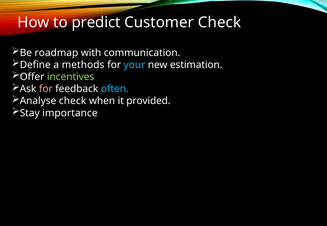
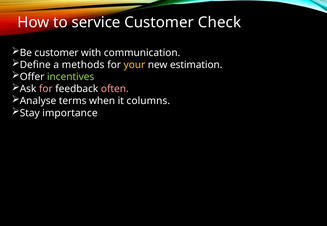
predict: predict -> service (96, 22)
Be roadmap: roadmap -> customer (56, 53)
your colour: light blue -> yellow (134, 65)
often colour: light blue -> pink (115, 89)
Analyse check: check -> terms (73, 101)
provided: provided -> columns (148, 101)
